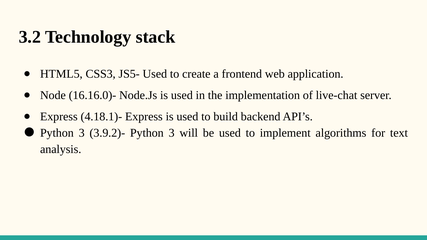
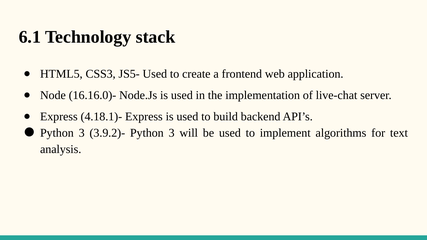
3.2: 3.2 -> 6.1 (30, 37)
